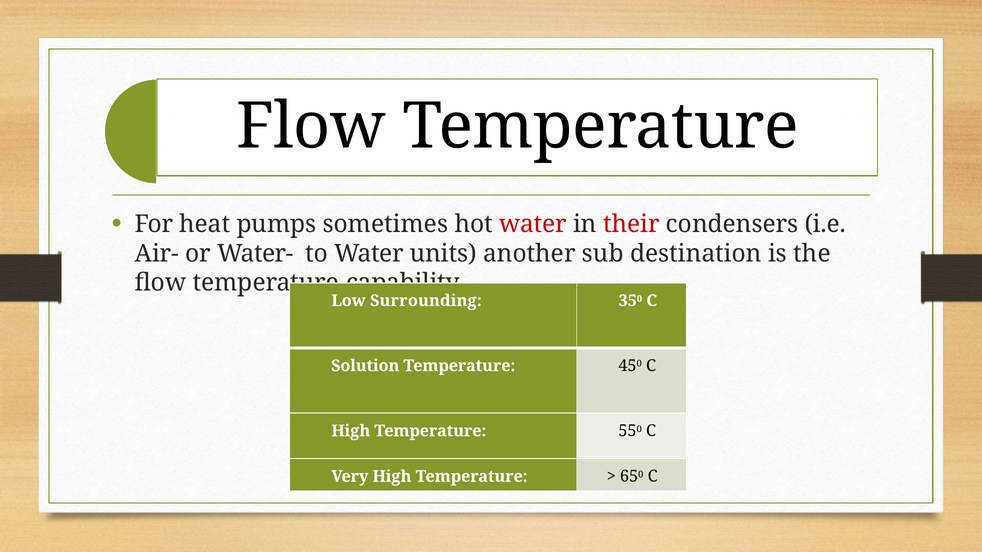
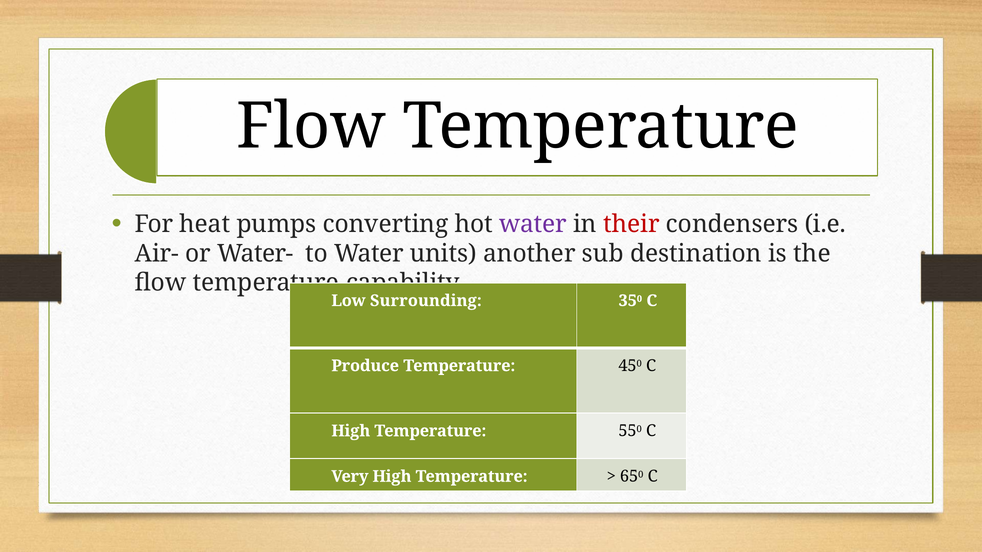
sometimes: sometimes -> converting (385, 224)
water colour: red -> purple (533, 224)
Solution: Solution -> Produce (365, 366)
